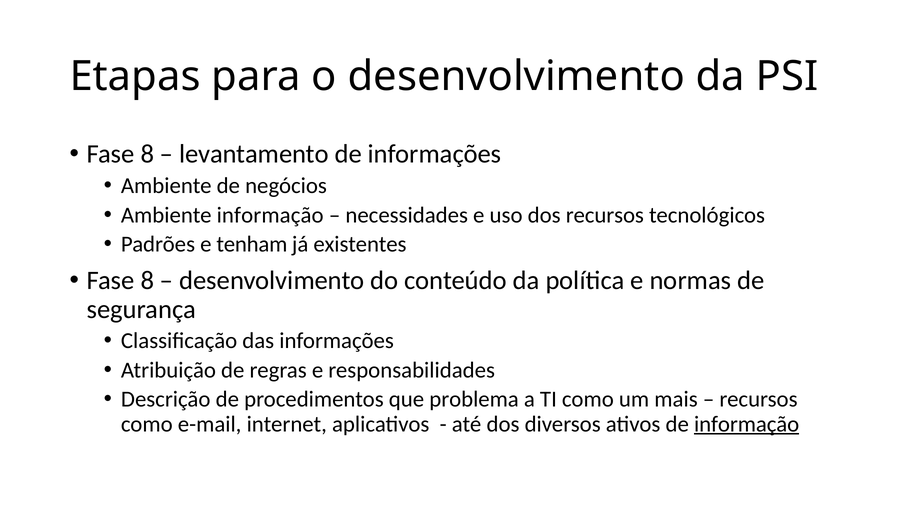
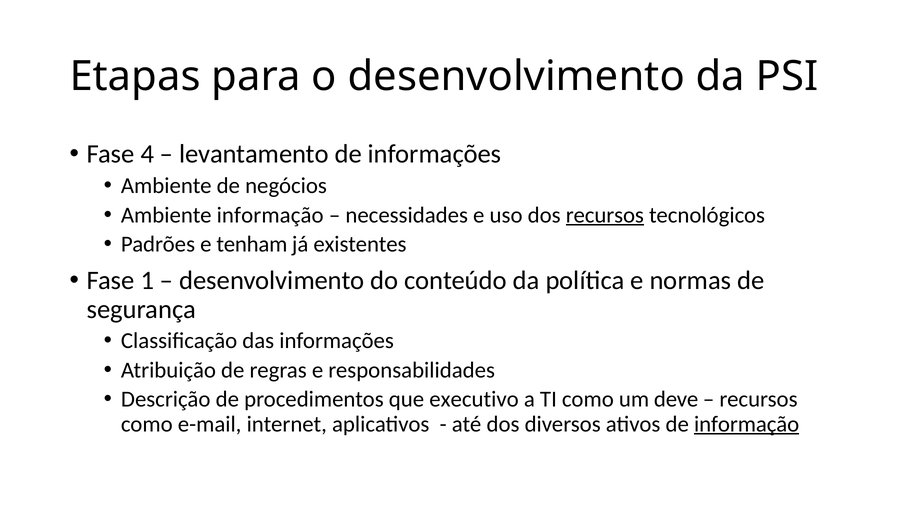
8: 8 -> 4 (147, 154)
recursos underline: none -> present (605, 215)
8: 8 -> 1 (147, 281)
problema: problema -> executivo (474, 400)
mais: mais -> deve (676, 400)
